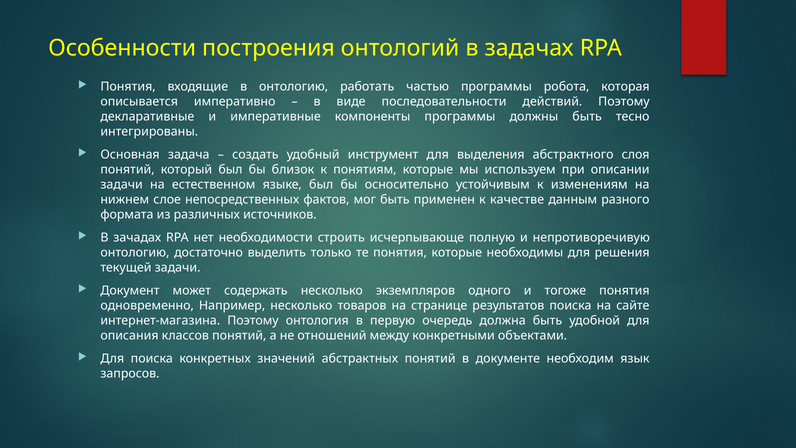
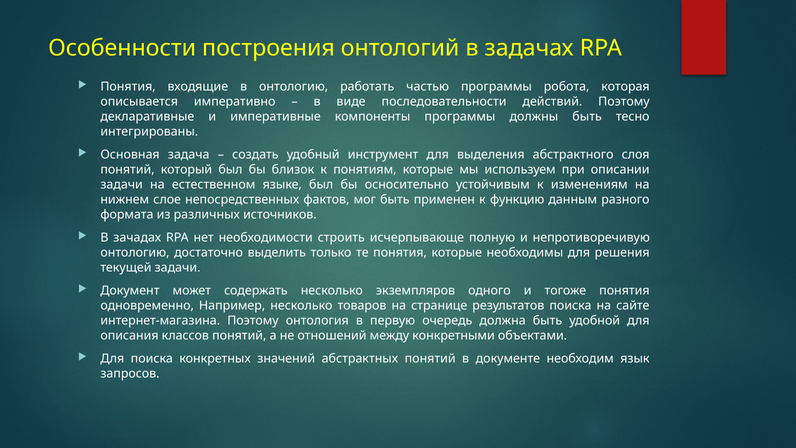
качестве: качестве -> функцию (517, 199)
